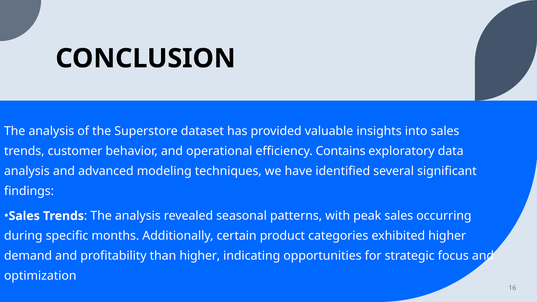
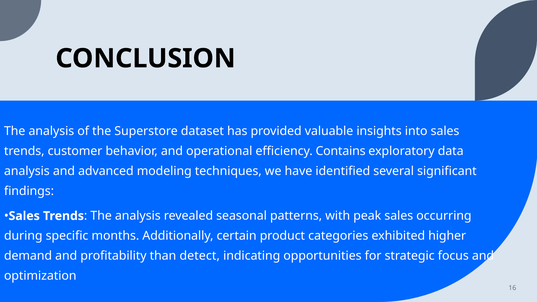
than higher: higher -> detect (200, 256)
